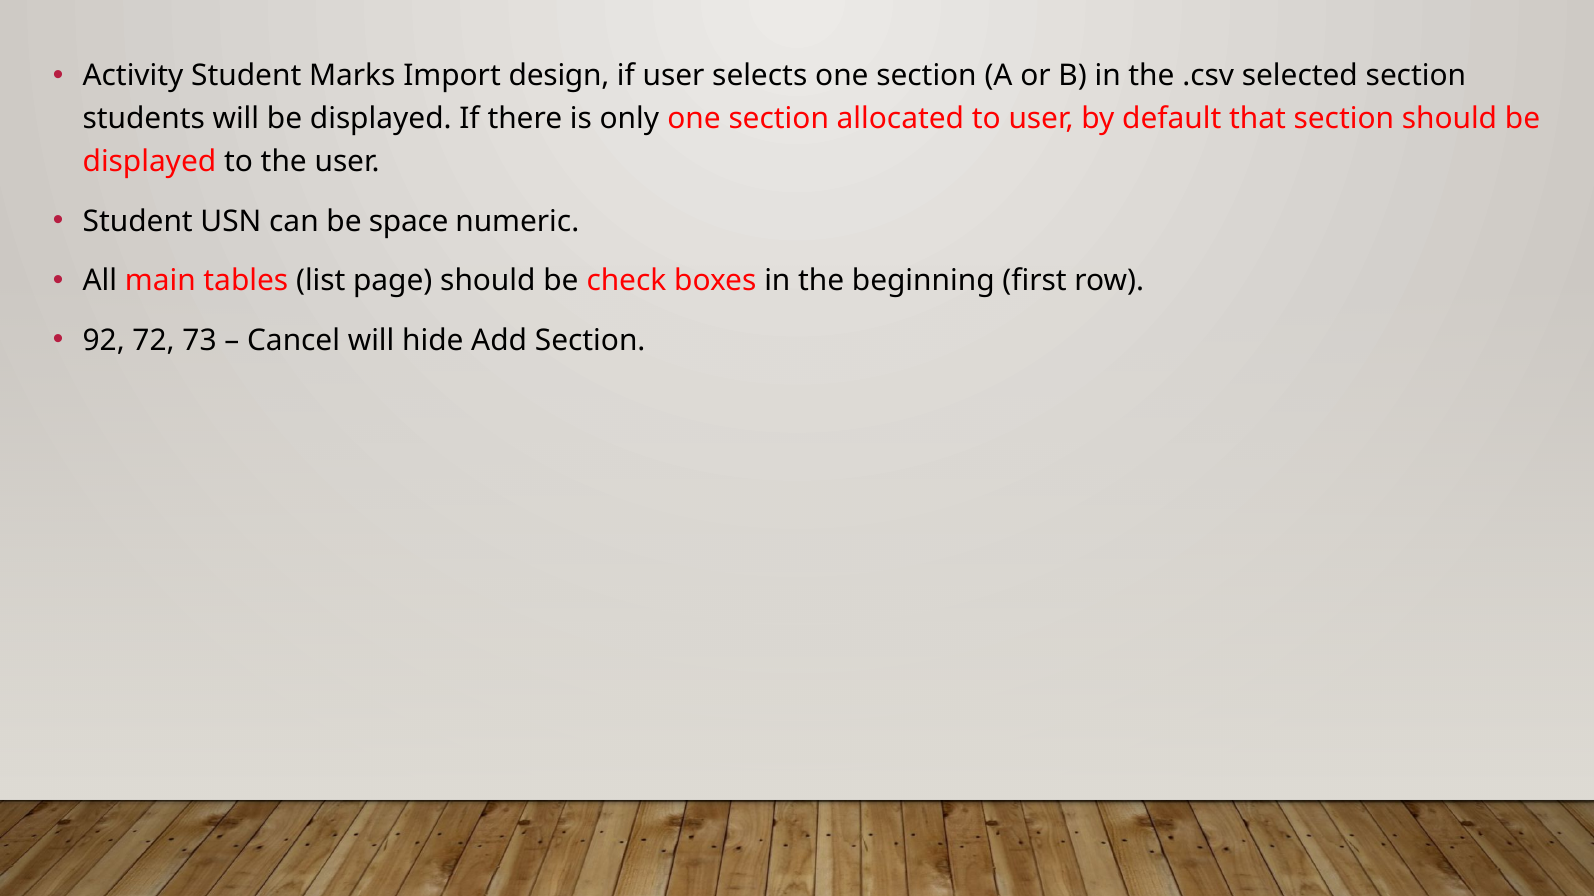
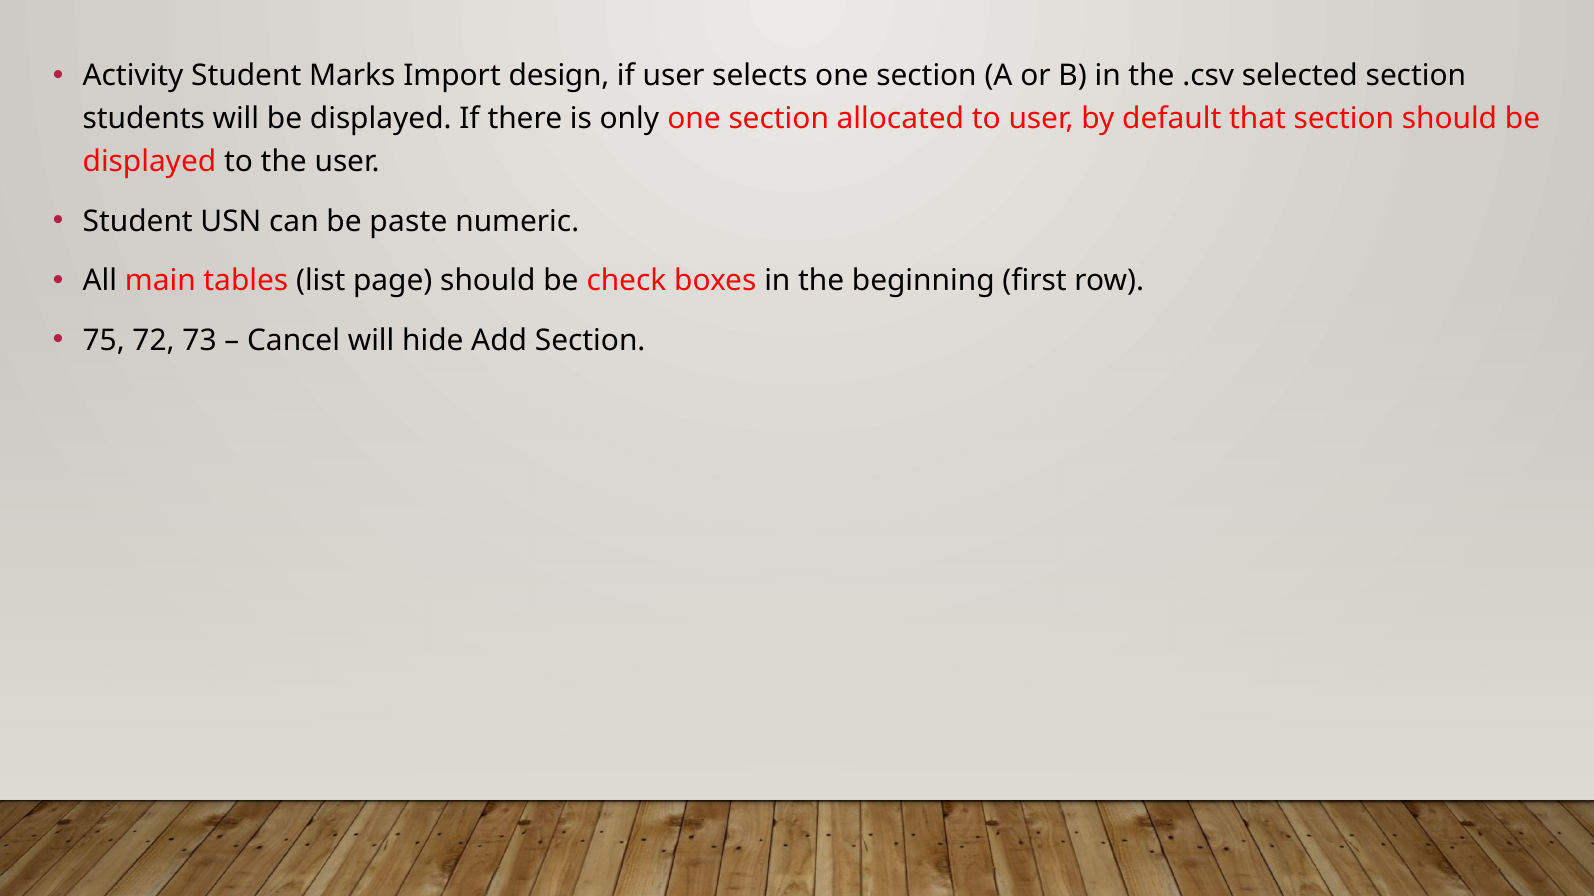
space: space -> paste (408, 222)
92: 92 -> 75 (104, 341)
